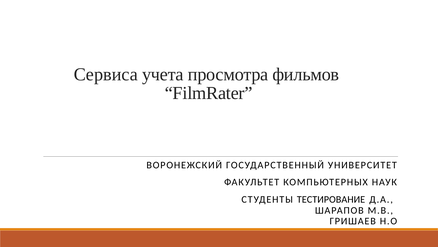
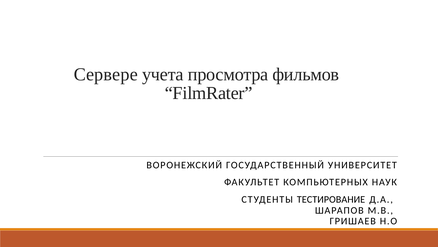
Сервиса: Сервиса -> Сервере (106, 74)
